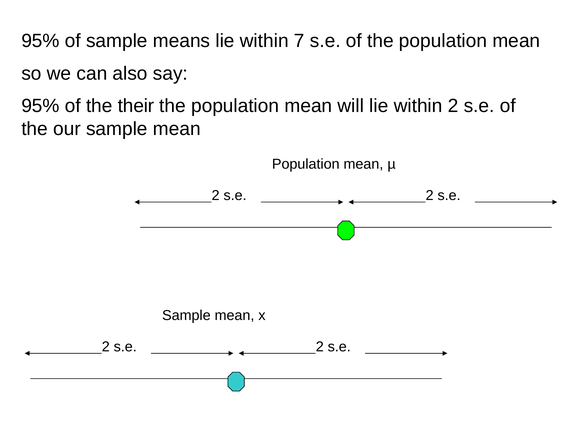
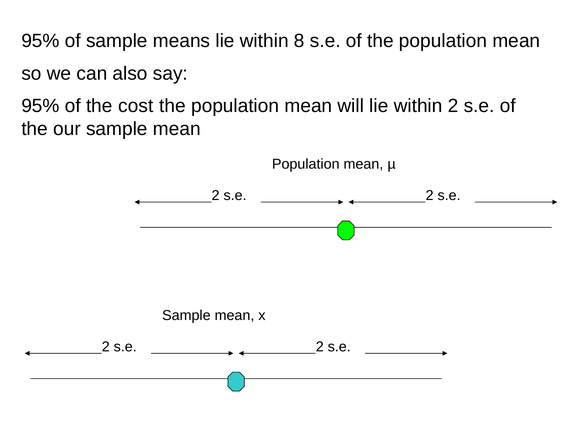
7: 7 -> 8 (299, 41)
their: their -> cost (136, 106)
